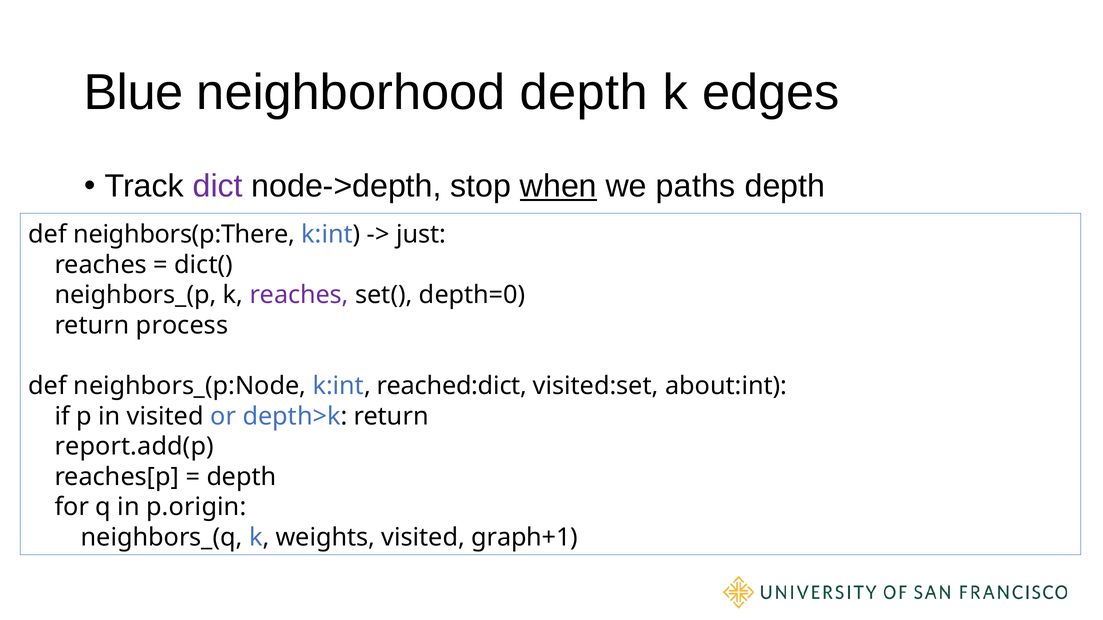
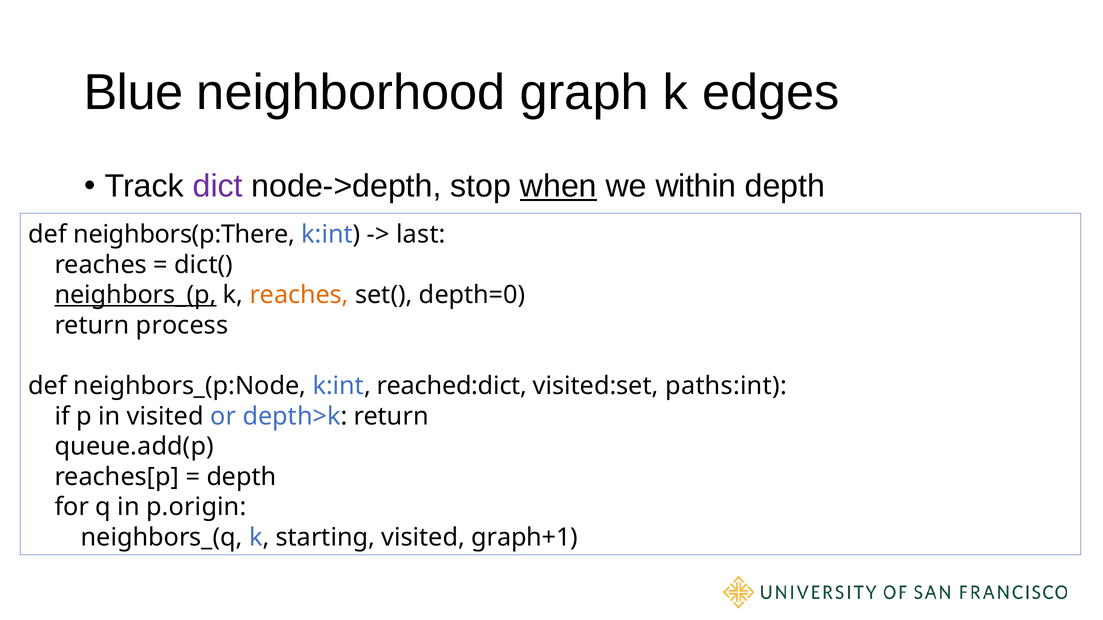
neighborhood depth: depth -> graph (584, 93)
paths: paths -> within (696, 186)
just: just -> last (421, 235)
neighbors_(p underline: none -> present (136, 295)
reaches colour: purple -> orange (299, 295)
about:int: about:int -> paths:int (726, 386)
report.add(p: report.add(p -> queue.add(p (134, 447)
weights: weights -> starting (325, 538)
